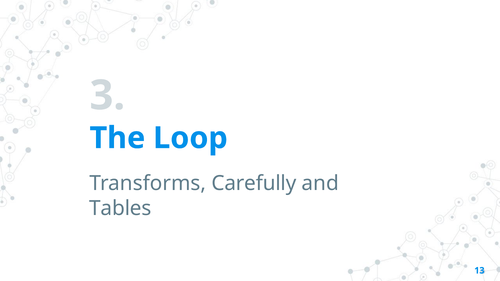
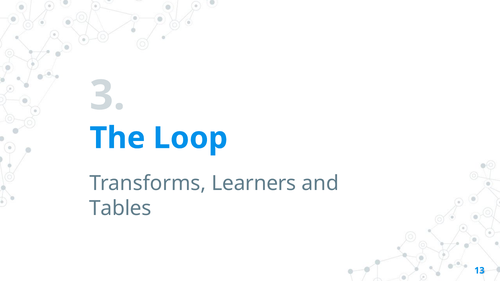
Carefully: Carefully -> Learners (254, 184)
